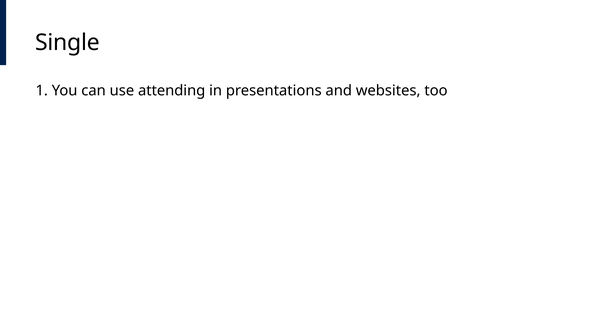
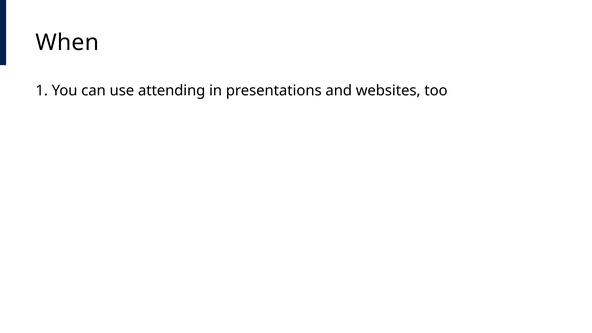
Single: Single -> When (67, 43)
